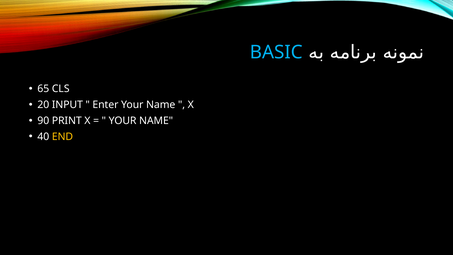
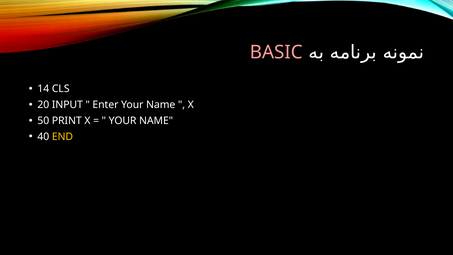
BASIC colour: light blue -> pink (276, 52)
65: 65 -> 14 (43, 89)
90: 90 -> 50 (43, 121)
